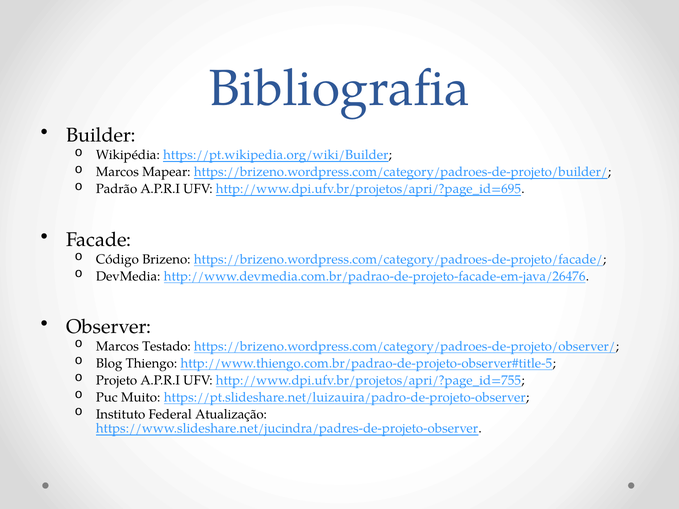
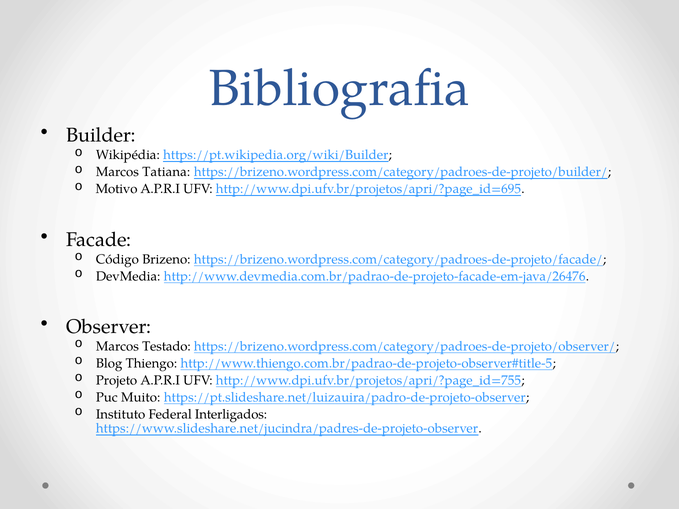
Mapear: Mapear -> Tatiana (166, 172)
Padrão: Padrão -> Motivo (117, 189)
Atualização: Atualização -> Interligados (231, 414)
